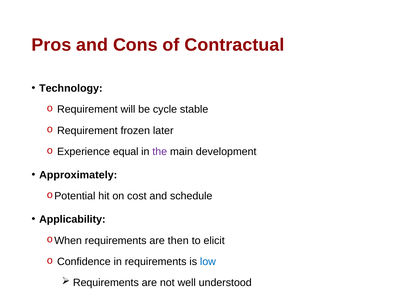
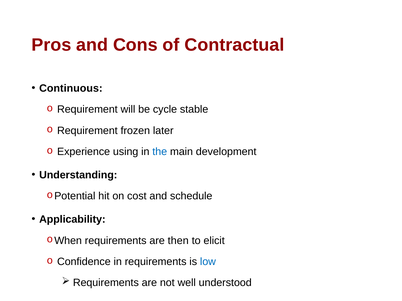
Technology: Technology -> Continuous (71, 88)
equal: equal -> using (126, 152)
the colour: purple -> blue (160, 152)
Approximately: Approximately -> Understanding (78, 175)
